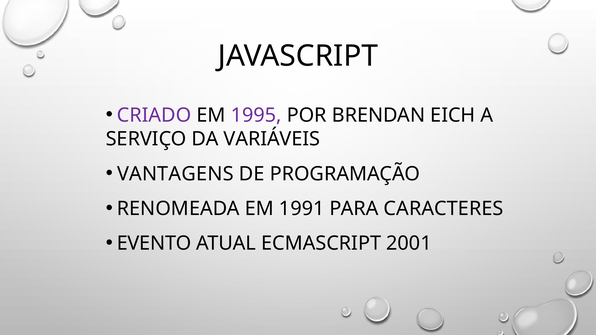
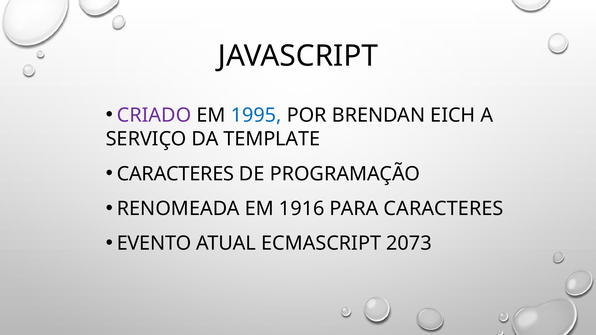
1995 colour: purple -> blue (256, 115)
VARIÁVEIS: VARIÁVEIS -> TEMPLATE (272, 139)
VANTAGENS: VANTAGENS -> CARACTERES (175, 174)
1991: 1991 -> 1916 (302, 209)
2001: 2001 -> 2073 (409, 244)
